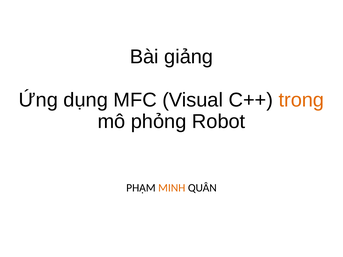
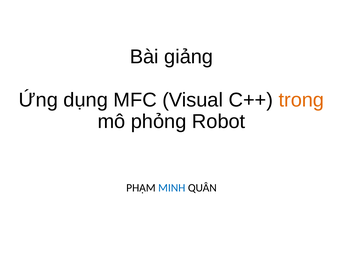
MINH colour: orange -> blue (172, 188)
